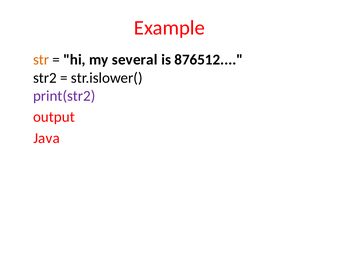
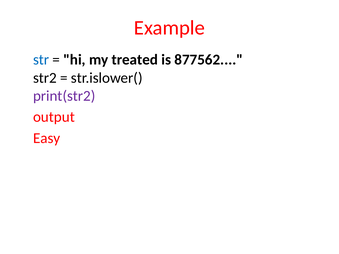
str colour: orange -> blue (41, 60)
several: several -> treated (135, 60)
876512: 876512 -> 877562 (209, 60)
Java: Java -> Easy (47, 138)
